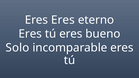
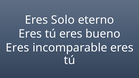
Eres Eres: Eres -> Solo (63, 20)
Solo: Solo -> Eres (17, 48)
